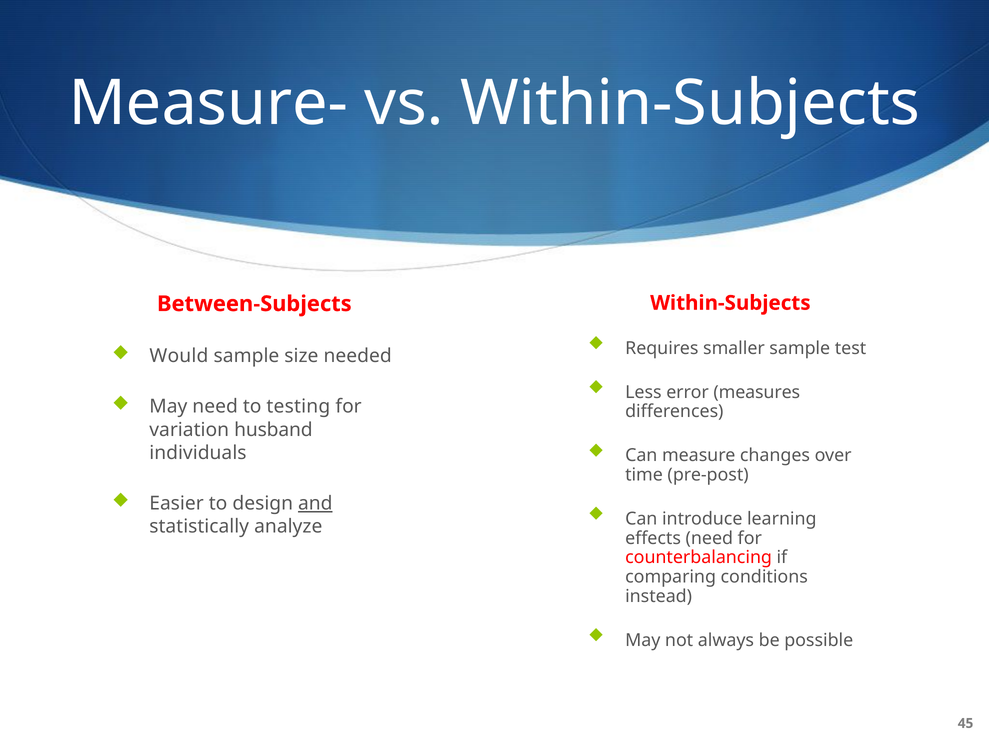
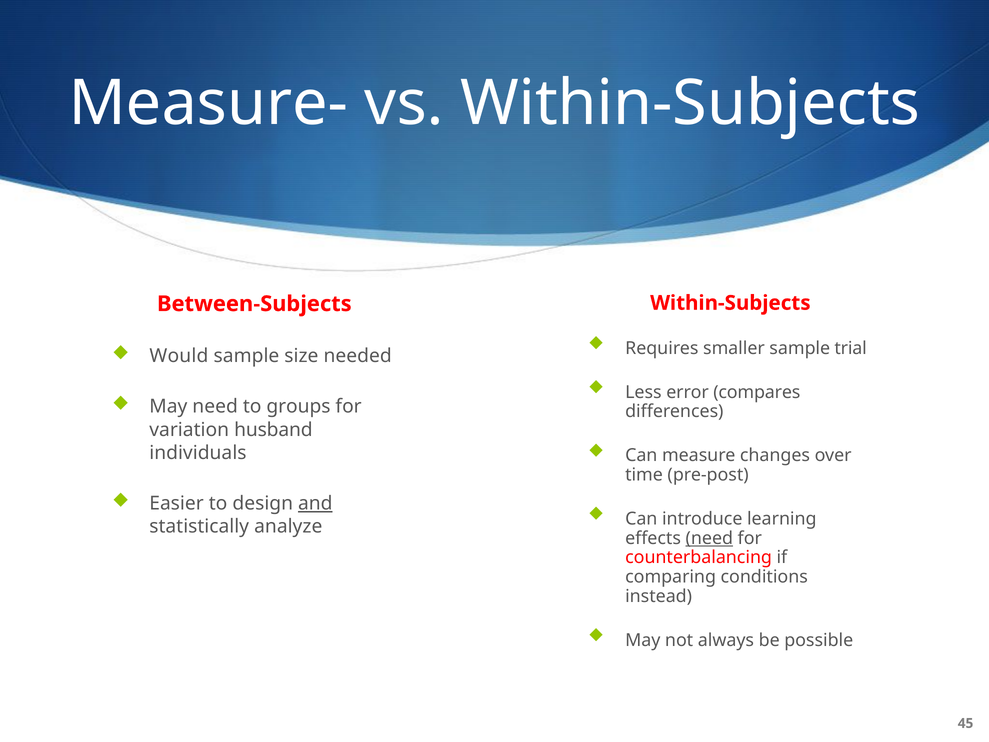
test: test -> trial (851, 348)
measures: measures -> compares (757, 392)
testing: testing -> groups (298, 406)
need underline: none -> present (709, 538)
